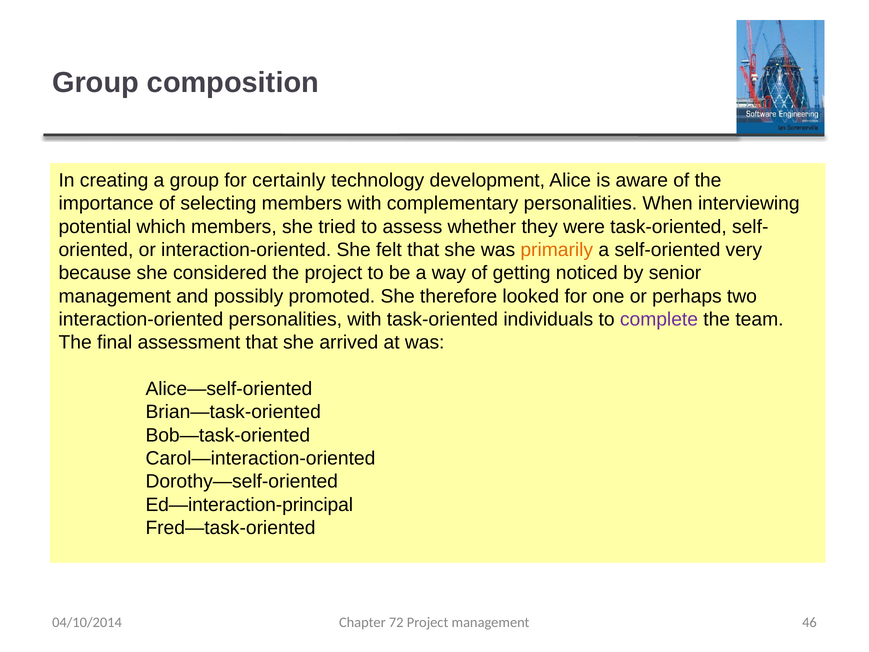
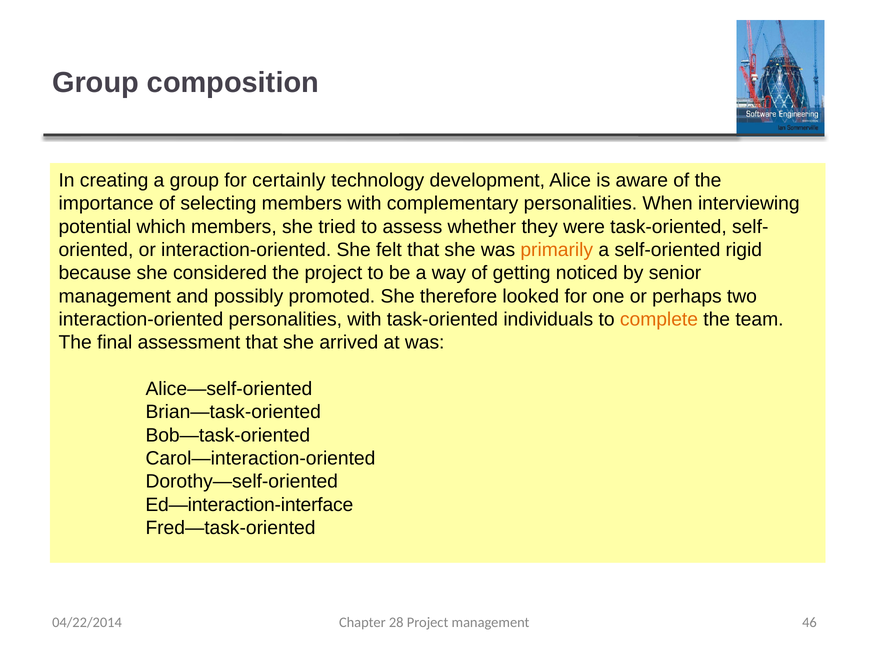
very: very -> rigid (744, 250)
complete colour: purple -> orange (659, 319)
Ed—interaction-principal: Ed—interaction-principal -> Ed—interaction-interface (249, 505)
04/10/2014: 04/10/2014 -> 04/22/2014 (87, 622)
72: 72 -> 28 (396, 622)
